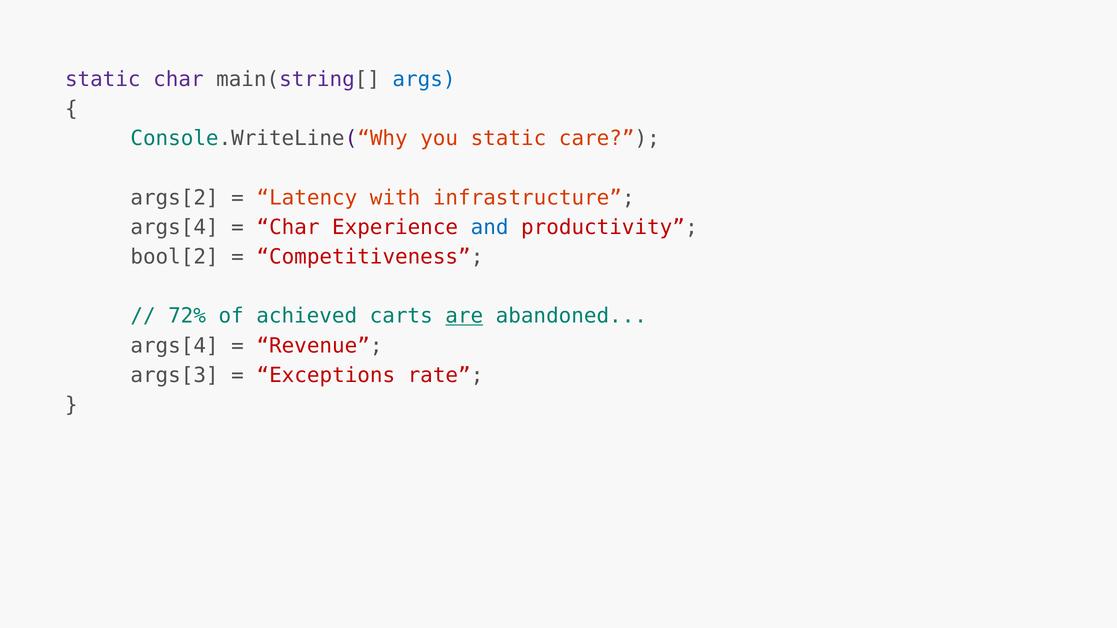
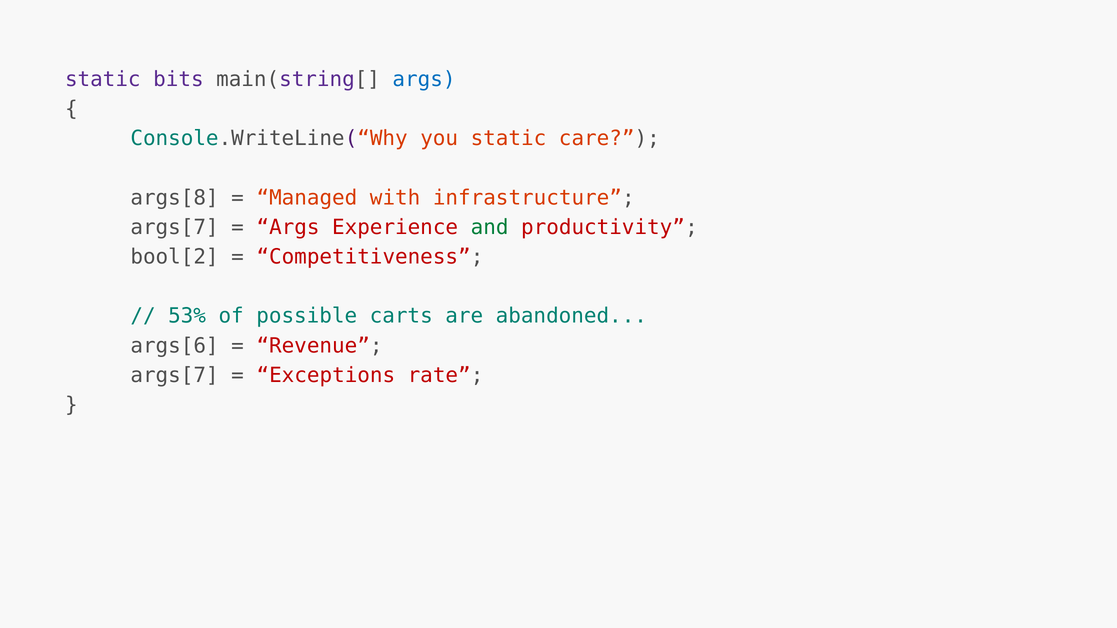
static char: char -> bits (178, 79)
args[2: args[2 -> args[8 (175, 198)
Latency: Latency -> Managed (307, 198)
args[4: args[4 -> args[7 (175, 227)
Char: Char -> Args (288, 227)
and colour: blue -> green (490, 227)
72%: 72% -> 53% (187, 316)
achieved: achieved -> possible (307, 316)
are underline: present -> none (464, 316)
args[4: args[4 -> args[6 (175, 346)
args[3: args[3 -> args[7 (175, 375)
